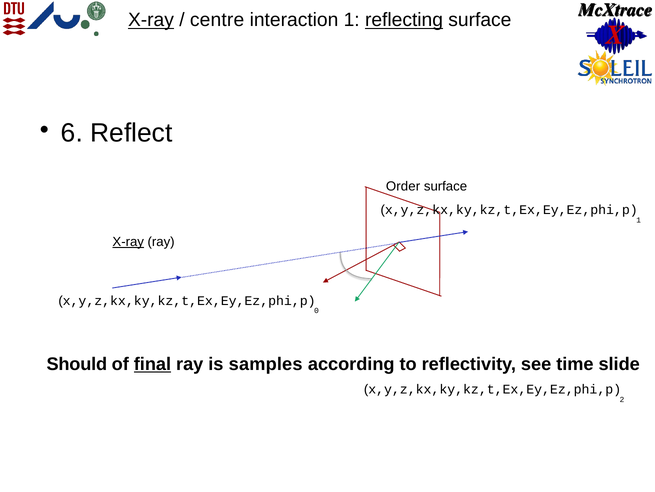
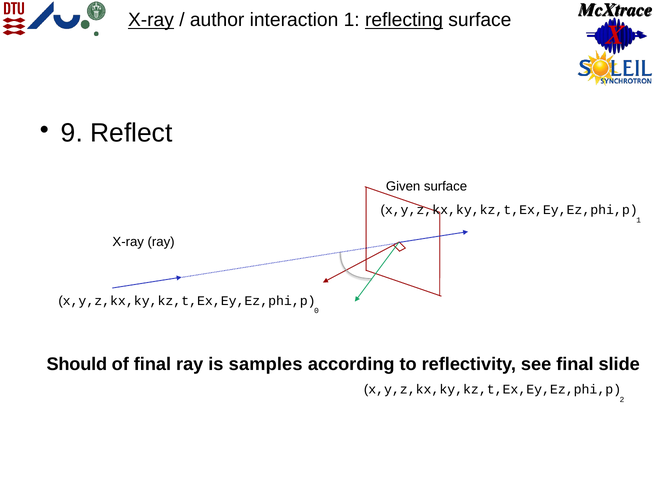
centre: centre -> author (217, 20)
6: 6 -> 9 (72, 133)
Order: Order -> Given (403, 186)
X-ray underline: present -> none (128, 241)
final underline: present -> none (152, 364)
see time: time -> final (575, 364)
